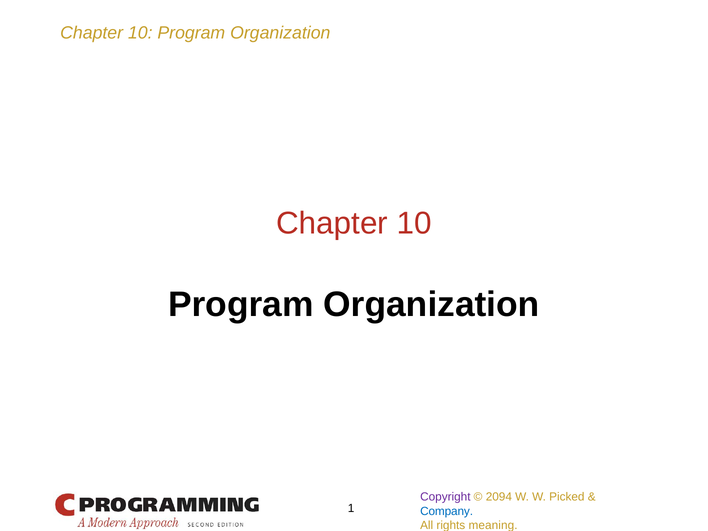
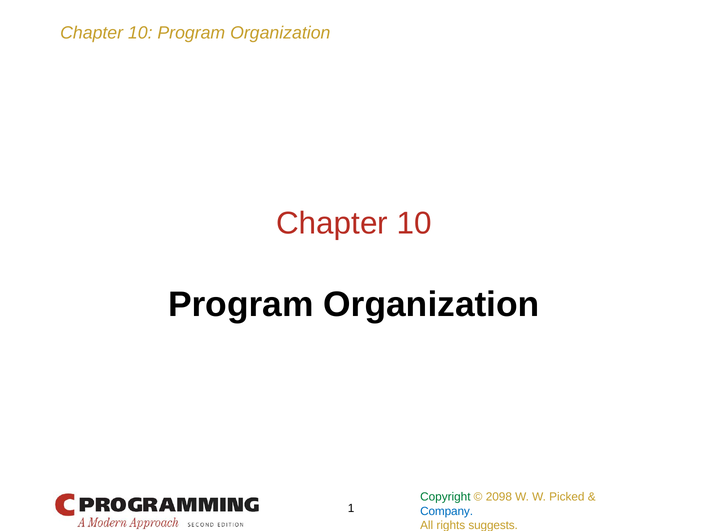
Copyright colour: purple -> green (445, 497)
2094: 2094 -> 2098 (499, 497)
meaning: meaning -> suggests (493, 525)
